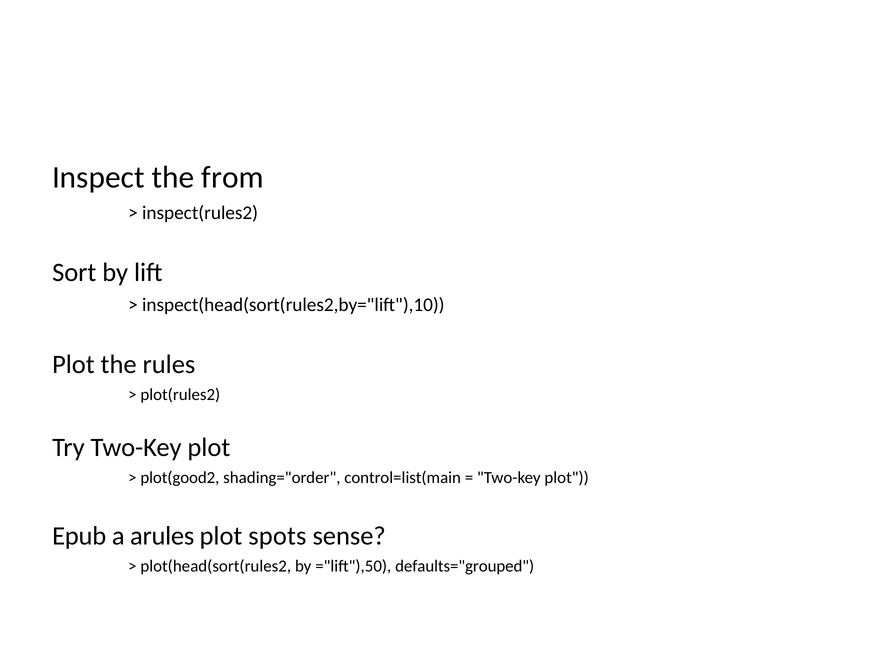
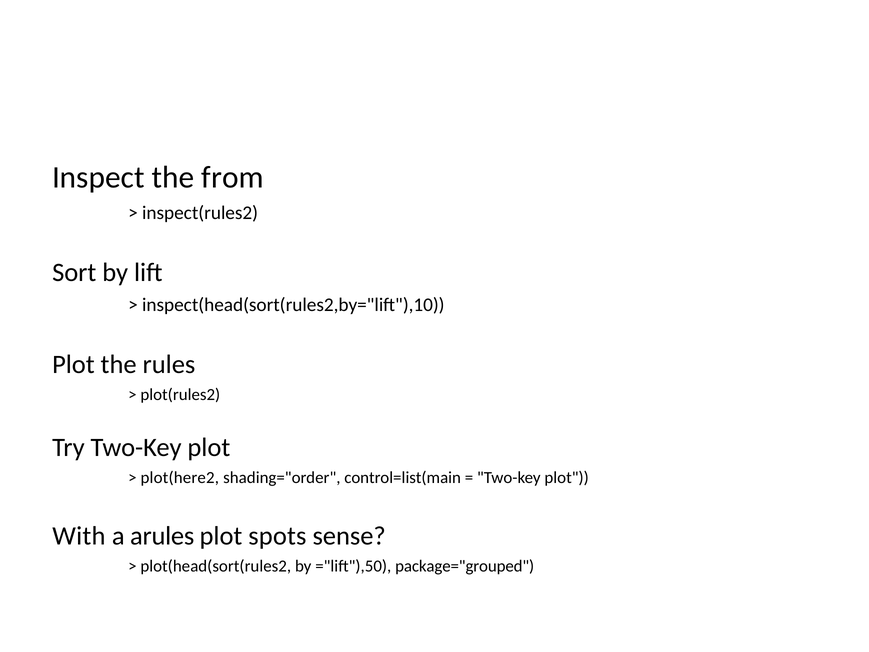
plot(good2: plot(good2 -> plot(here2 (180, 477)
Epub: Epub -> With (79, 536)
defaults="grouped: defaults="grouped -> package="grouped (465, 566)
